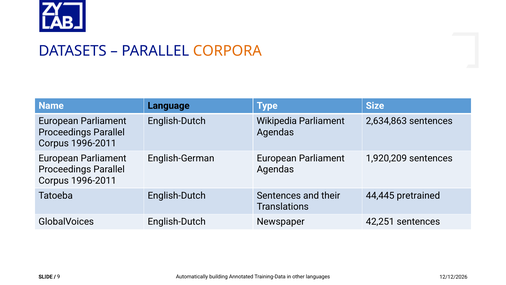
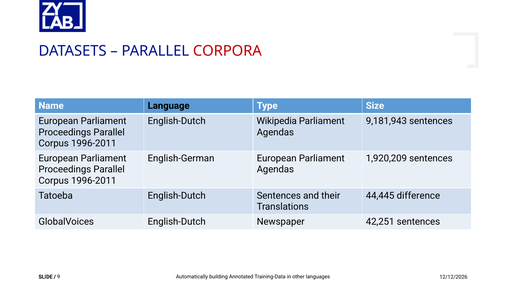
CORPORA colour: orange -> red (227, 51)
2,634,863: 2,634,863 -> 9,181,943 (386, 121)
pretrained: pretrained -> difference (418, 195)
